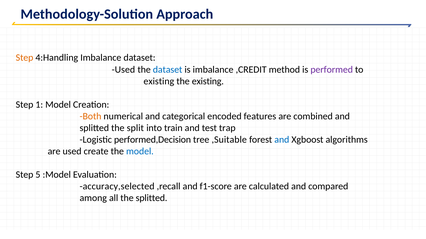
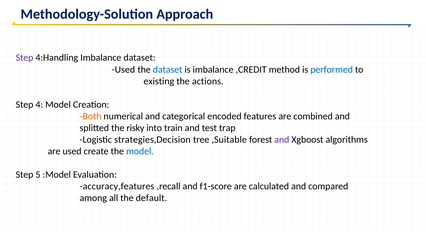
Step colour: orange -> purple (25, 58)
performed colour: purple -> blue (332, 70)
the existing: existing -> actions (208, 81)
1: 1 -> 4 (39, 105)
split: split -> risky (135, 128)
performed,Decision: performed,Decision -> strategies,Decision (152, 140)
and colour: blue -> purple (282, 140)
accuracy,selected: accuracy,selected -> accuracy,features (117, 187)
the splitted: splitted -> default (151, 198)
